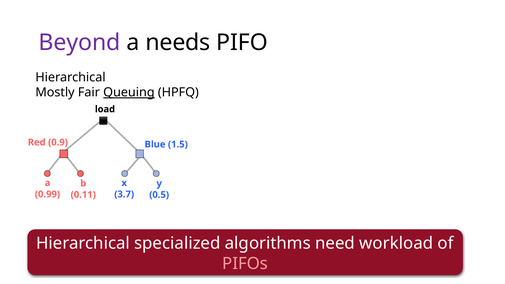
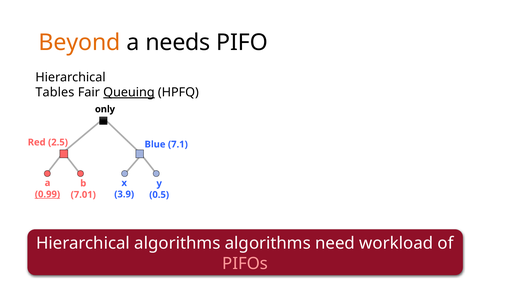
Beyond colour: purple -> orange (80, 42)
Mostly: Mostly -> Tables (55, 92)
load: load -> only (105, 109)
0.9: 0.9 -> 2.5 (58, 142)
1.5: 1.5 -> 7.1 (178, 144)
0.99 underline: none -> present (47, 194)
3.7: 3.7 -> 3.9 (124, 194)
0.11: 0.11 -> 7.01 (83, 195)
Hierarchical specialized: specialized -> algorithms (177, 243)
